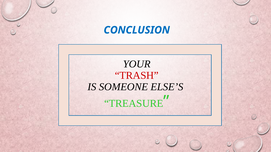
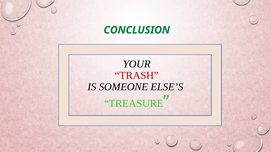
CONCLUSION colour: blue -> green (137, 30)
